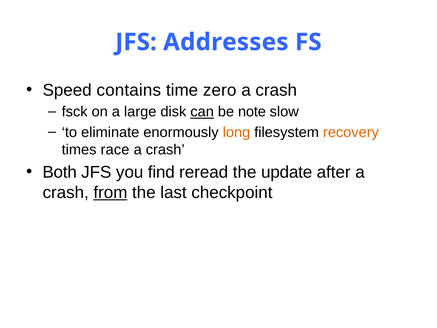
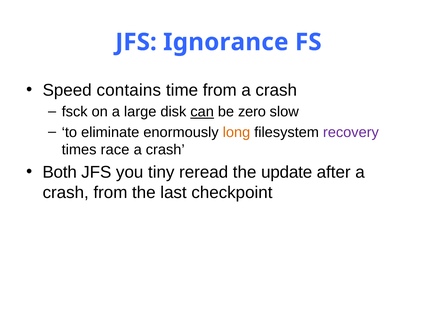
Addresses: Addresses -> Ignorance (226, 42)
time zero: zero -> from (220, 90)
note: note -> zero (252, 112)
recovery colour: orange -> purple (351, 132)
find: find -> tiny (161, 172)
from underline: present -> none (110, 193)
